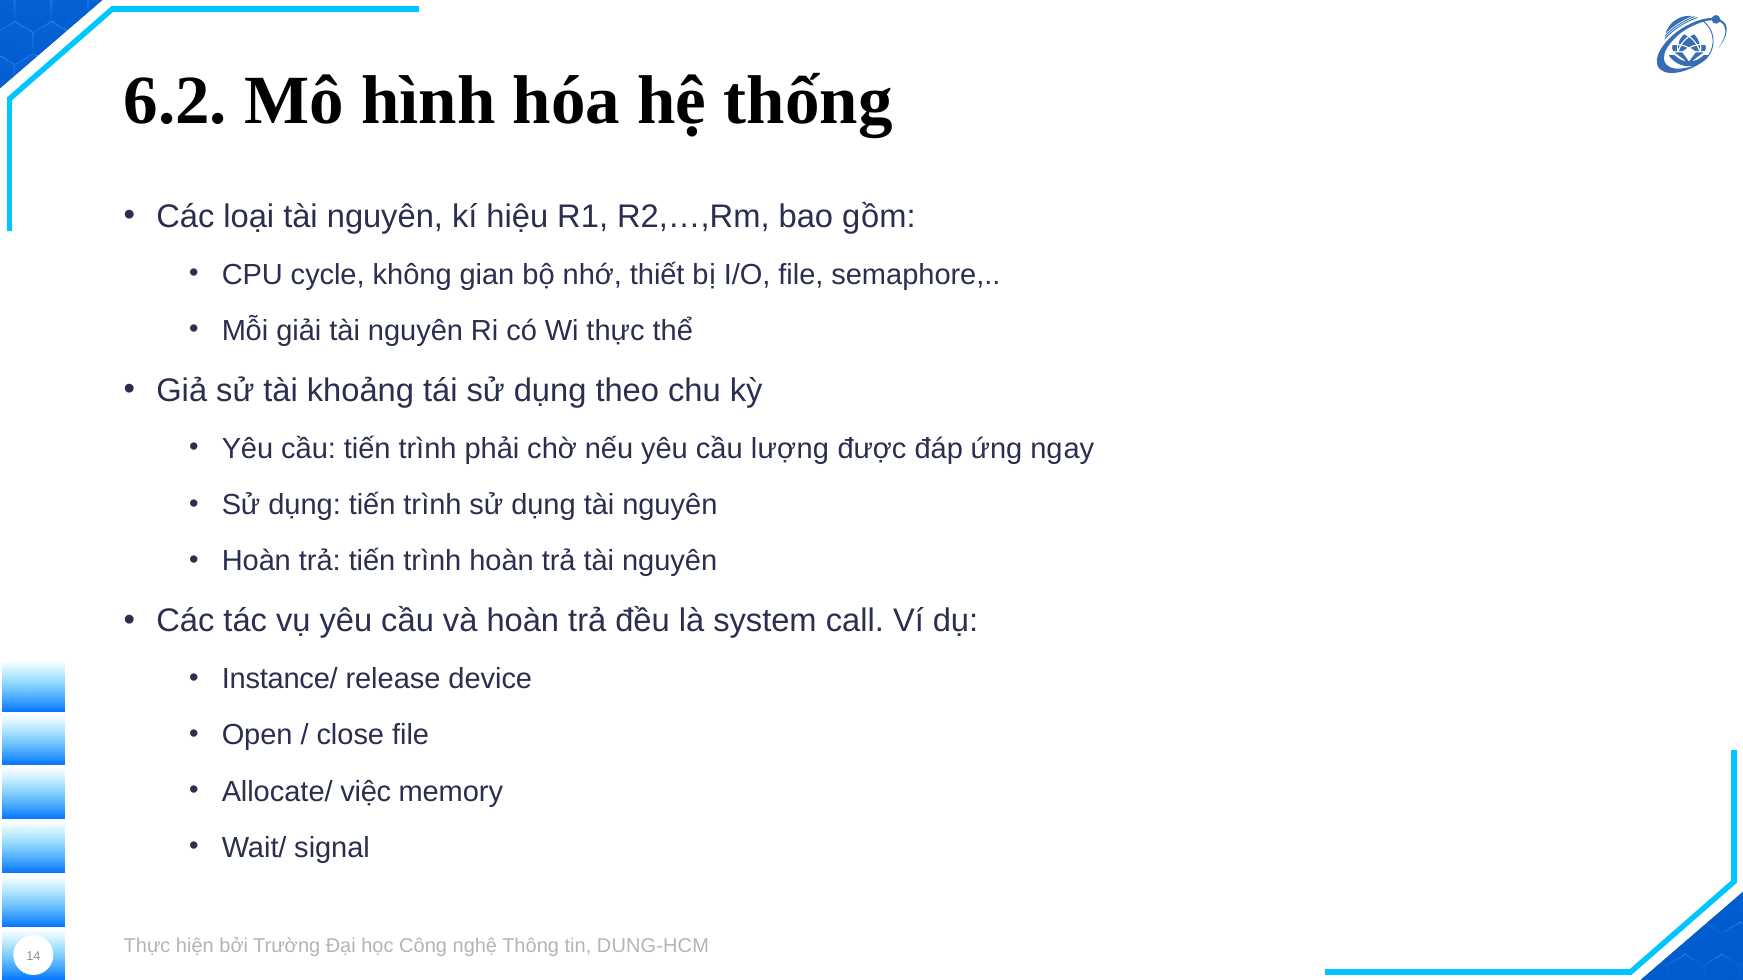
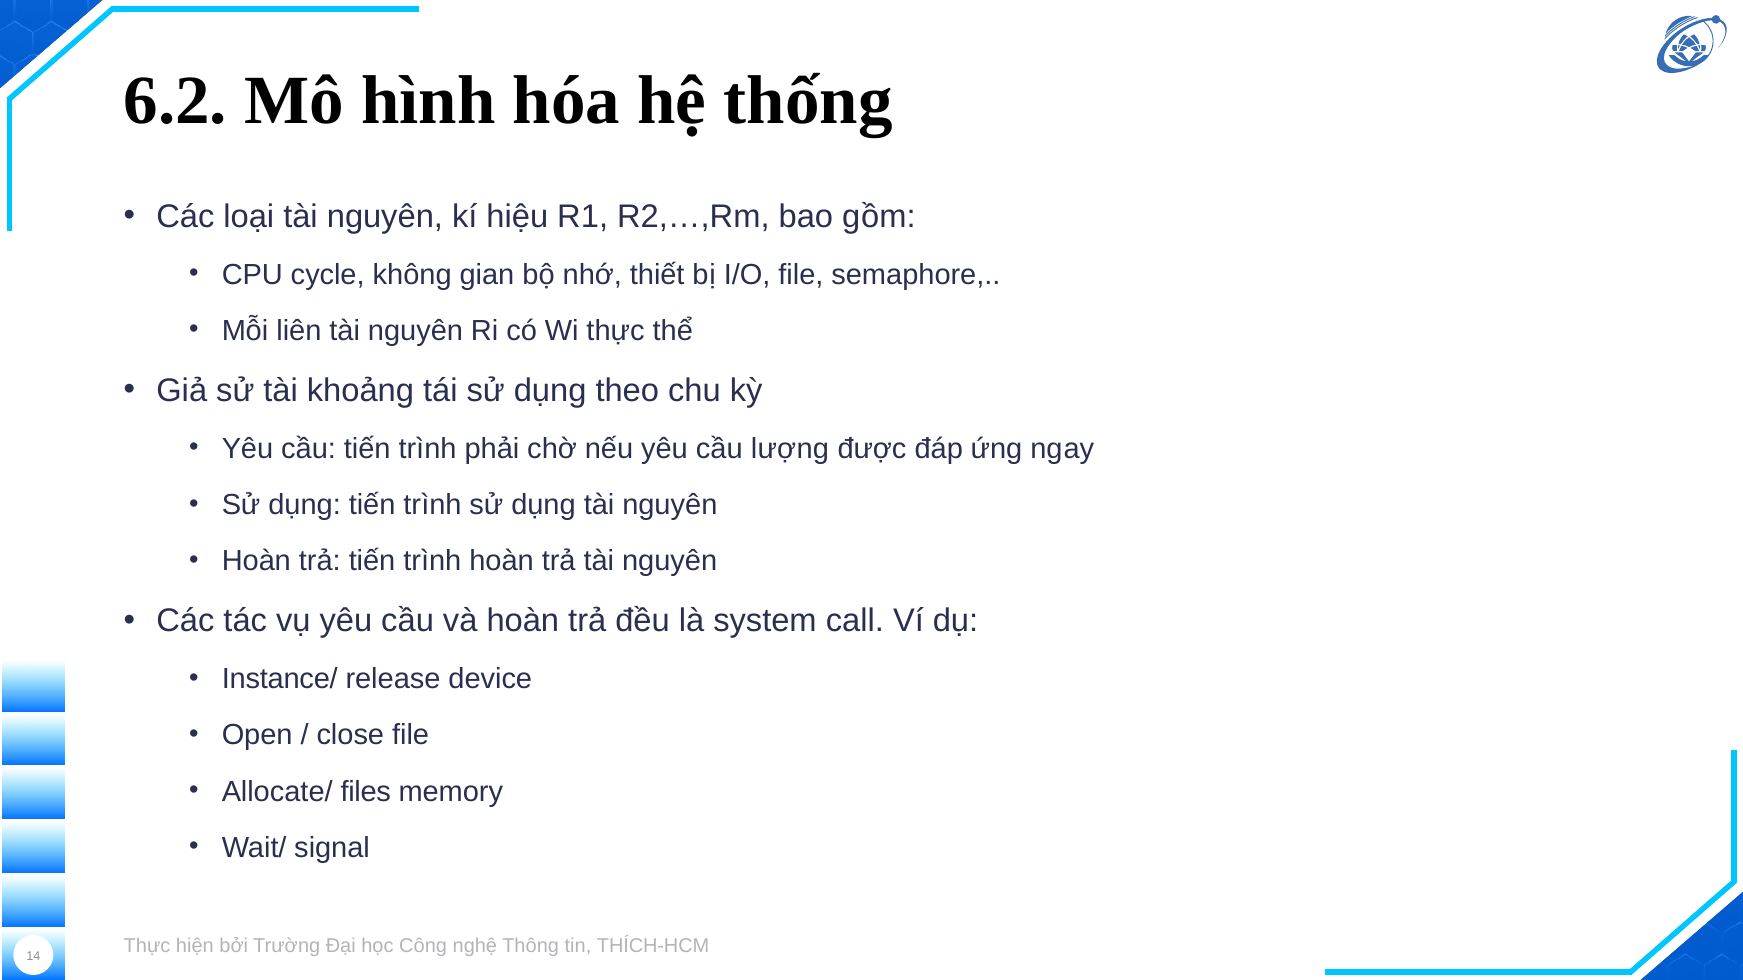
giải: giải -> liên (299, 331)
việc: việc -> files (366, 792)
DUNG-HCM: DUNG-HCM -> THÍCH-HCM (653, 946)
